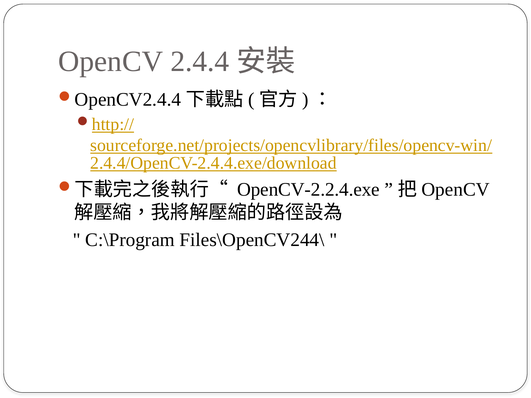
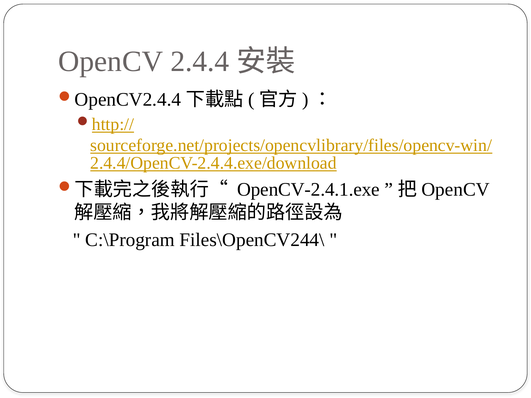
OpenCV-2.2.4.exe: OpenCV-2.2.4.exe -> OpenCV-2.4.1.exe (308, 190)
